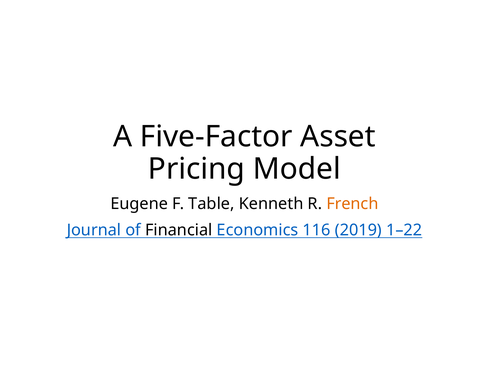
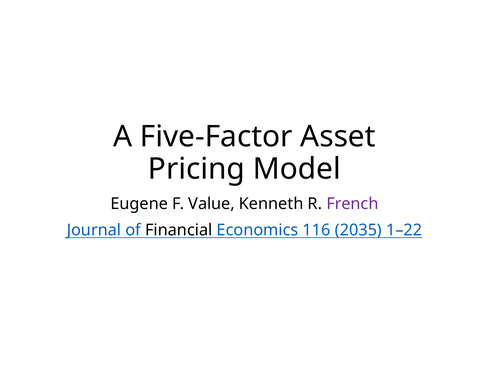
Table: Table -> Value (212, 204)
French colour: orange -> purple (352, 204)
2019: 2019 -> 2035 (358, 230)
